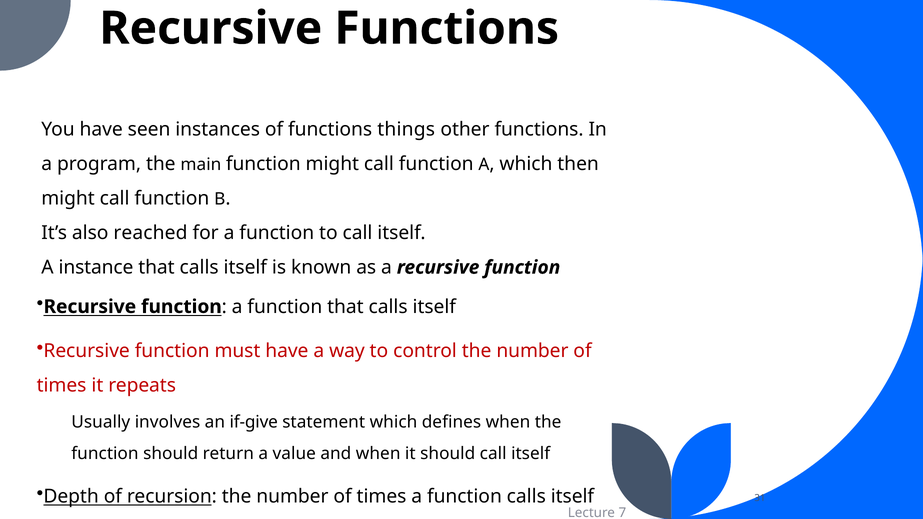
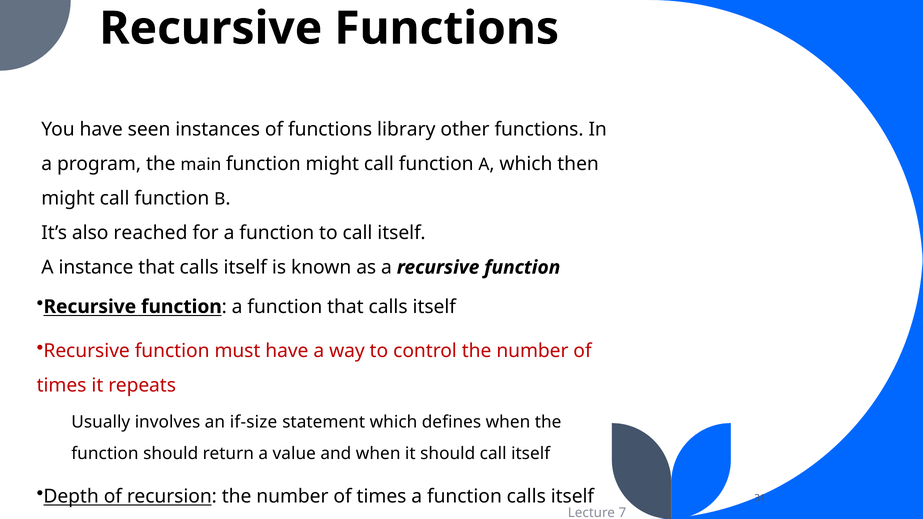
things: things -> library (406, 129)
if-give: if-give -> if-size (254, 422)
